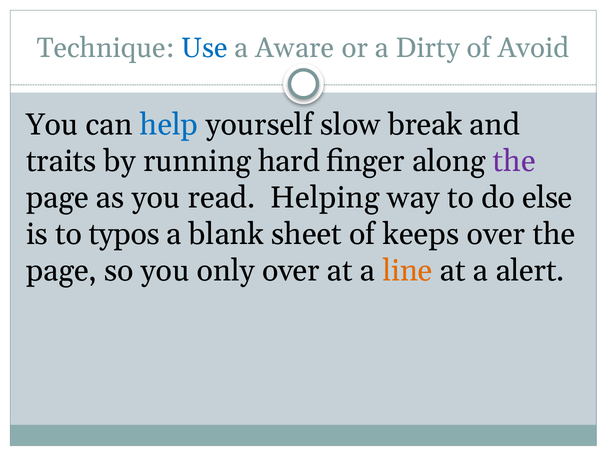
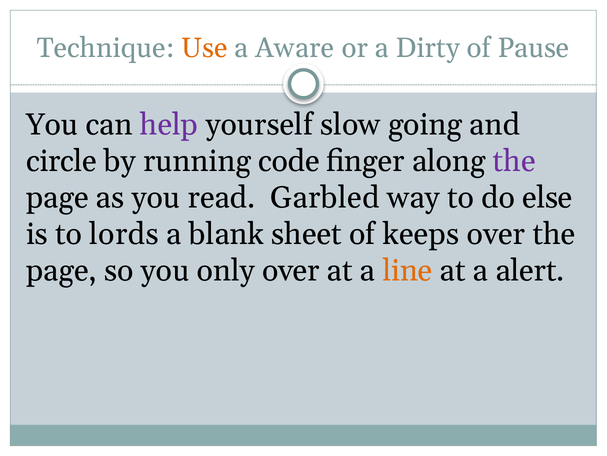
Use colour: blue -> orange (204, 48)
Avoid: Avoid -> Pause (533, 48)
help colour: blue -> purple (169, 125)
break: break -> going (425, 125)
traits: traits -> circle (61, 161)
hard: hard -> code (289, 161)
Helping: Helping -> Garbled (325, 198)
typos: typos -> lords (124, 234)
